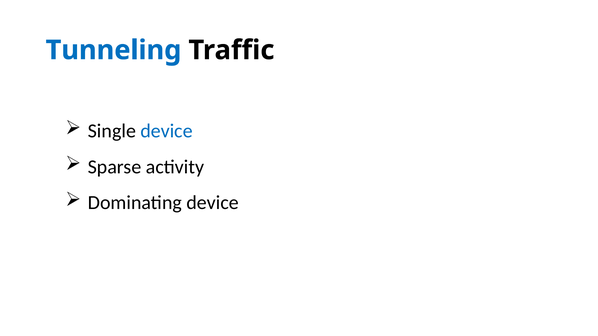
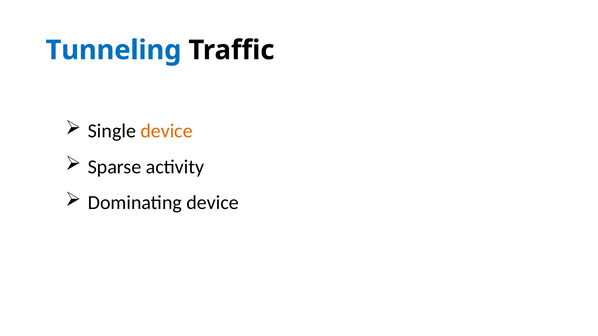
device colour: blue -> orange (167, 131)
